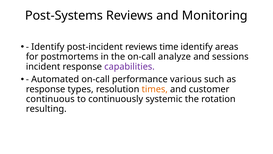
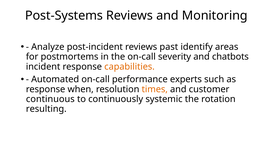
Identify: Identify -> Analyze (48, 47)
time: time -> past (169, 47)
analyze: analyze -> severity (175, 57)
sessions: sessions -> chatbots (230, 57)
capabilities colour: purple -> orange (129, 66)
various: various -> experts (186, 79)
types: types -> when (81, 89)
